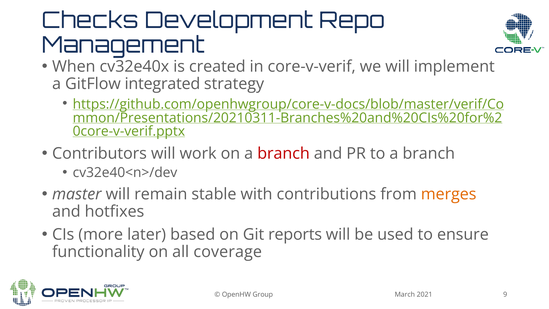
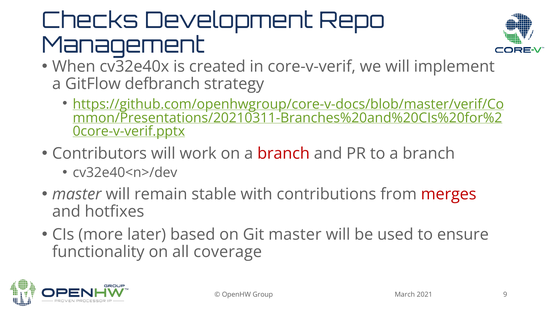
integrated: integrated -> defbranch (162, 84)
merges colour: orange -> red (449, 194)
Git reports: reports -> master (295, 234)
